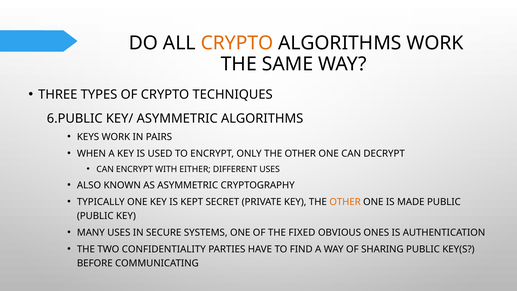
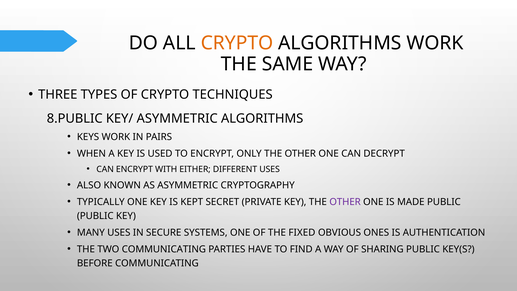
6.PUBLIC: 6.PUBLIC -> 8.PUBLIC (75, 118)
OTHER colour: orange -> purple (345, 202)
TWO CONFIDENTIALITY: CONFIDENTIALITY -> COMMUNICATING (164, 249)
